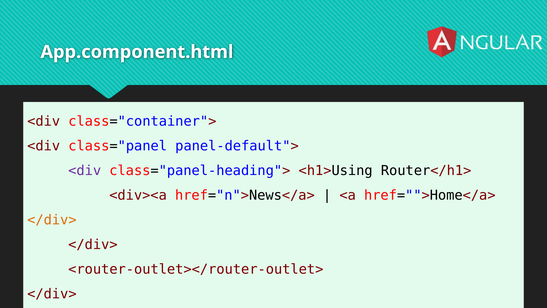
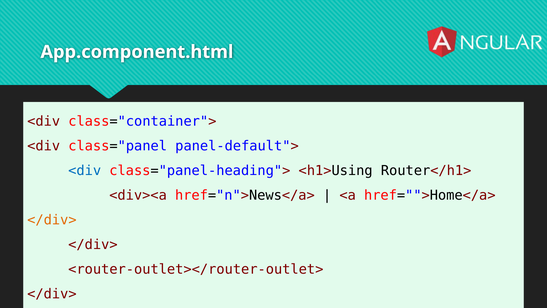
<div colour: purple -> blue (85, 170)
